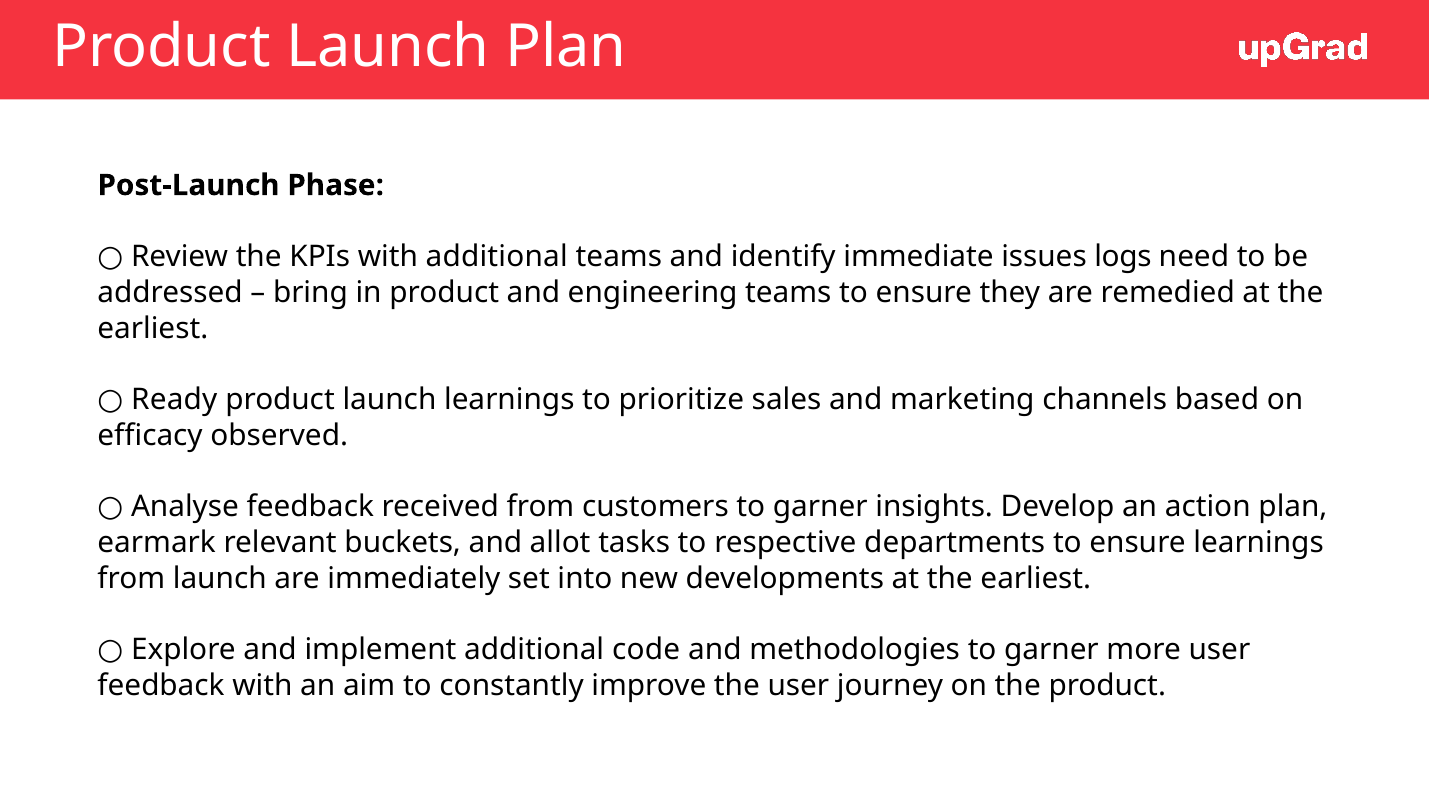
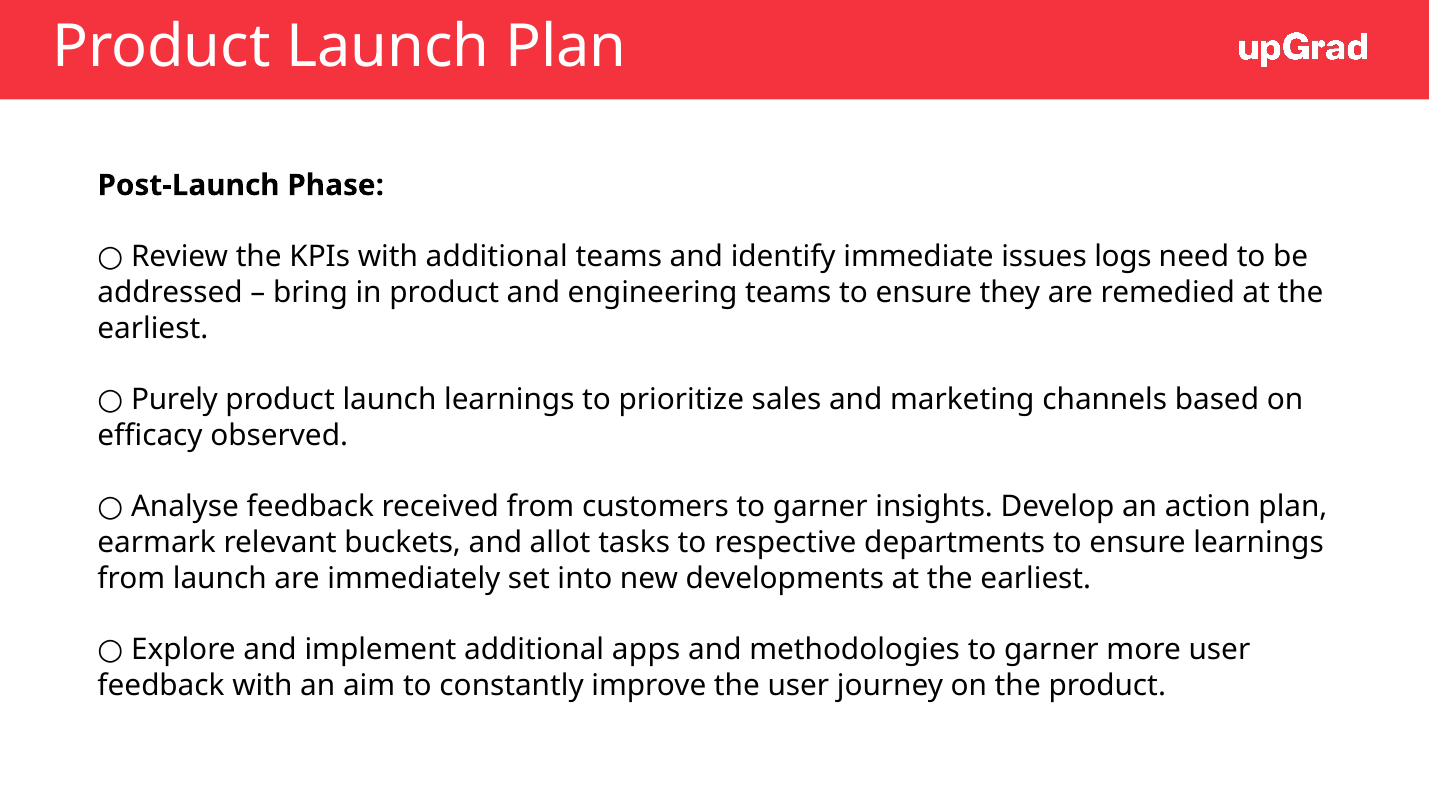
Ready: Ready -> Purely (174, 400)
code: code -> apps (646, 650)
